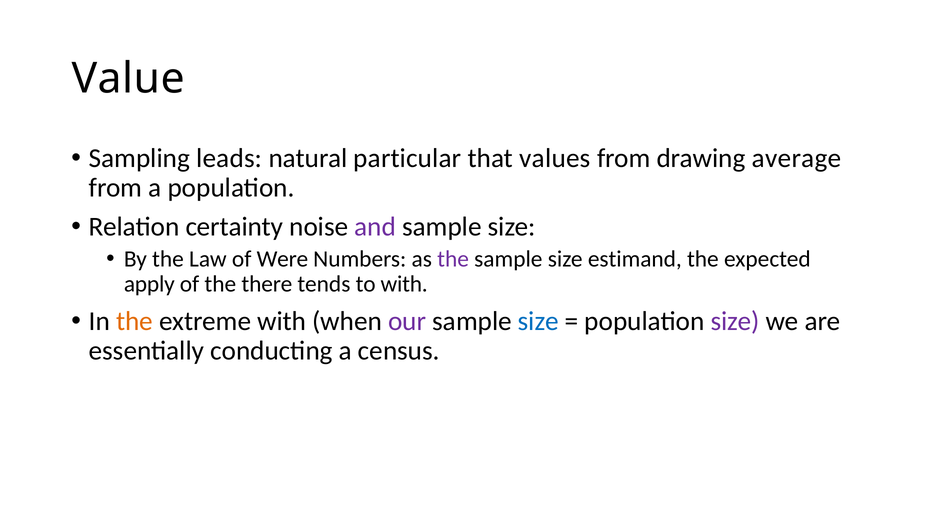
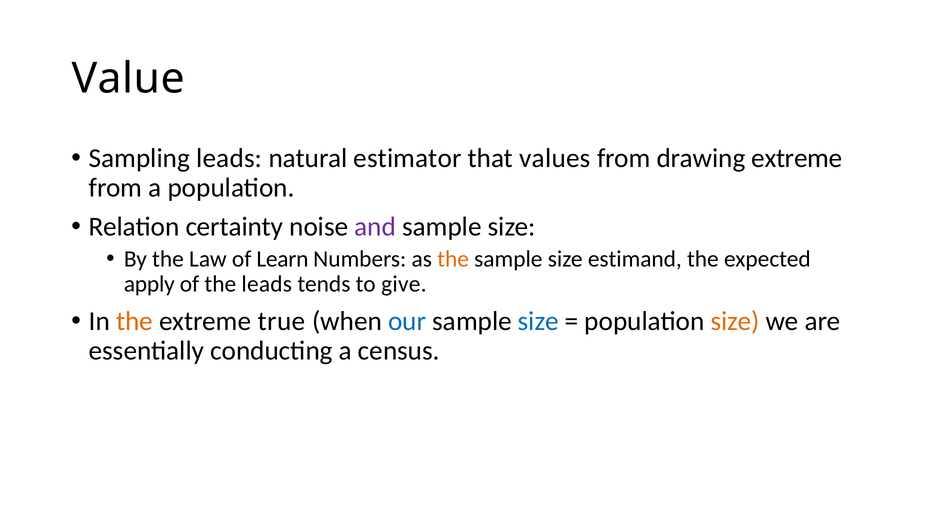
particular: particular -> estimator (407, 158)
drawing average: average -> extreme (797, 158)
Were: Were -> Learn (282, 259)
the colour: purple -> orange (453, 259)
the there: there -> leads (267, 284)
to with: with -> give (404, 284)
extreme with: with -> true (282, 321)
our colour: purple -> blue (407, 321)
size colour: purple -> orange (735, 321)
